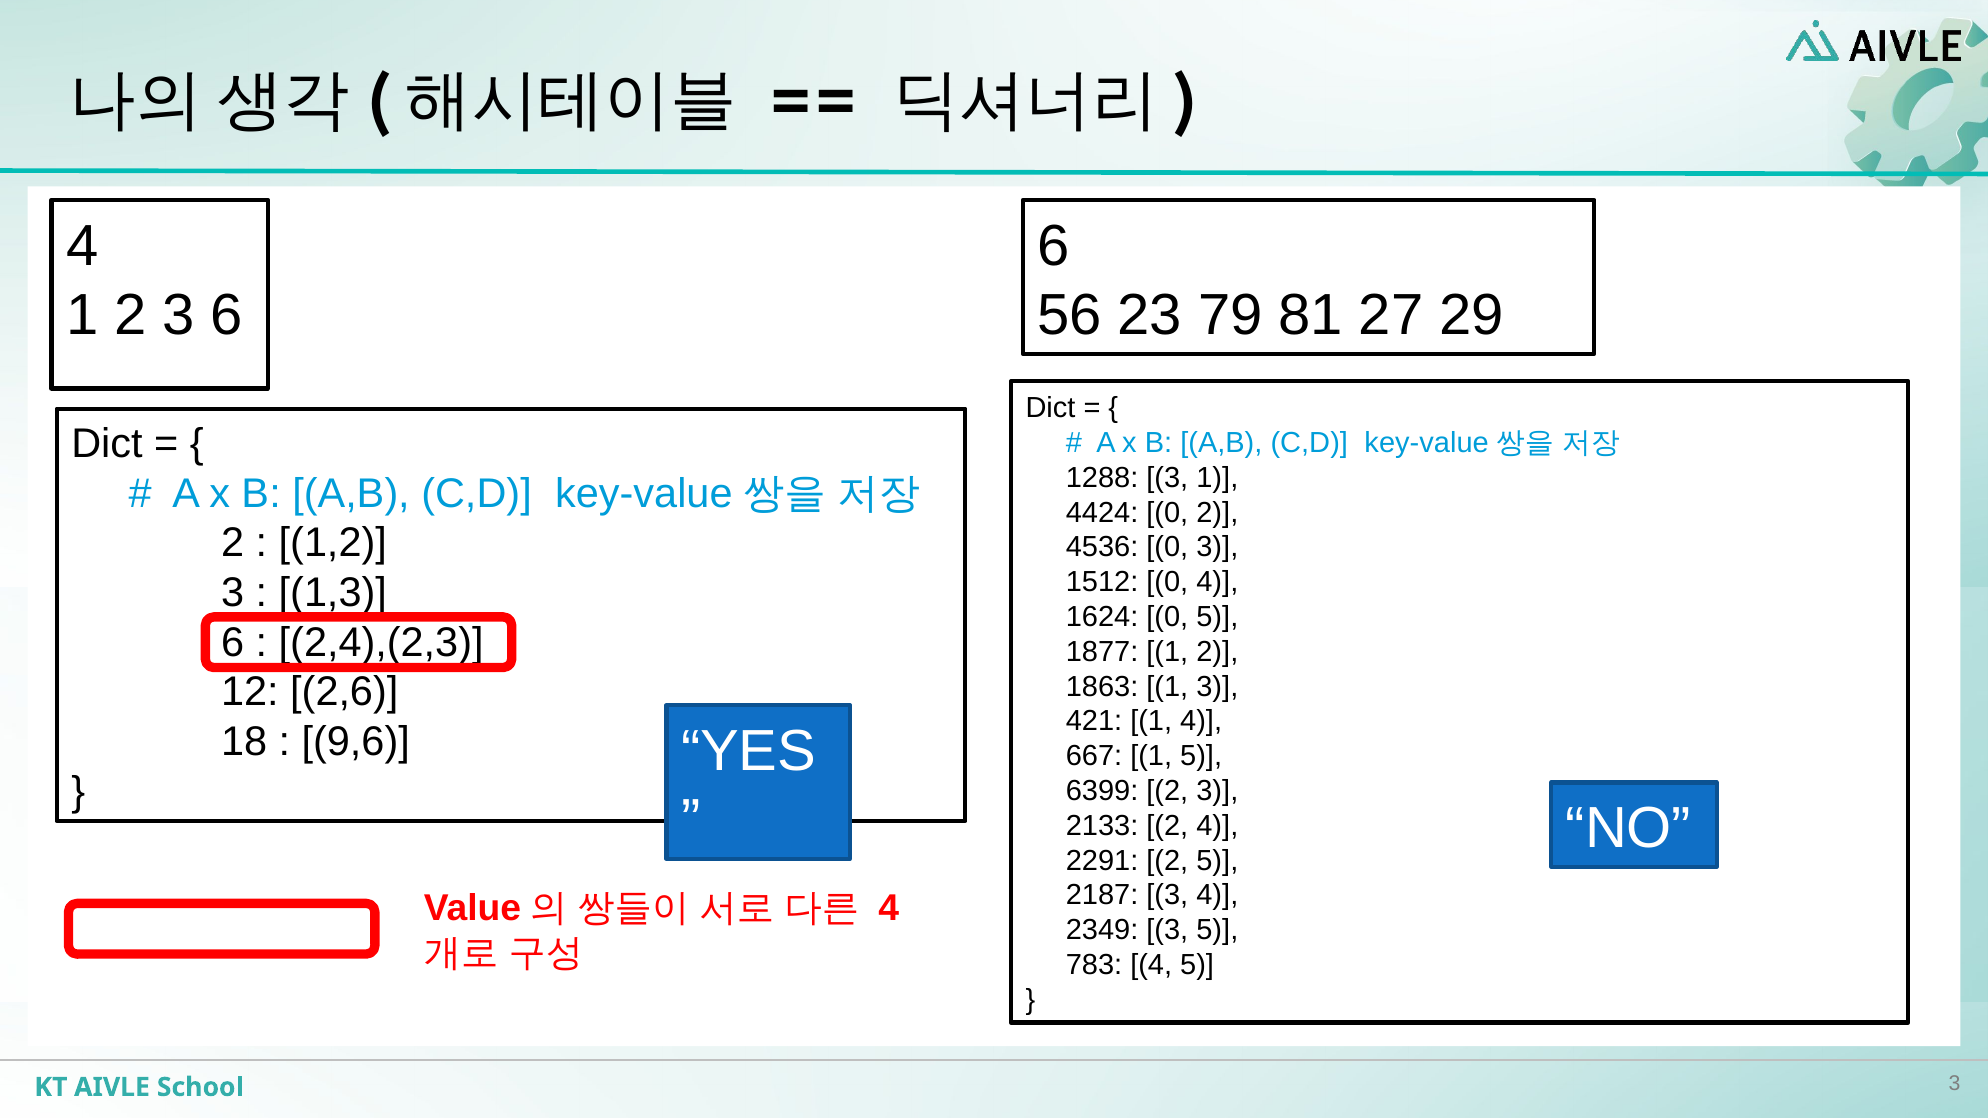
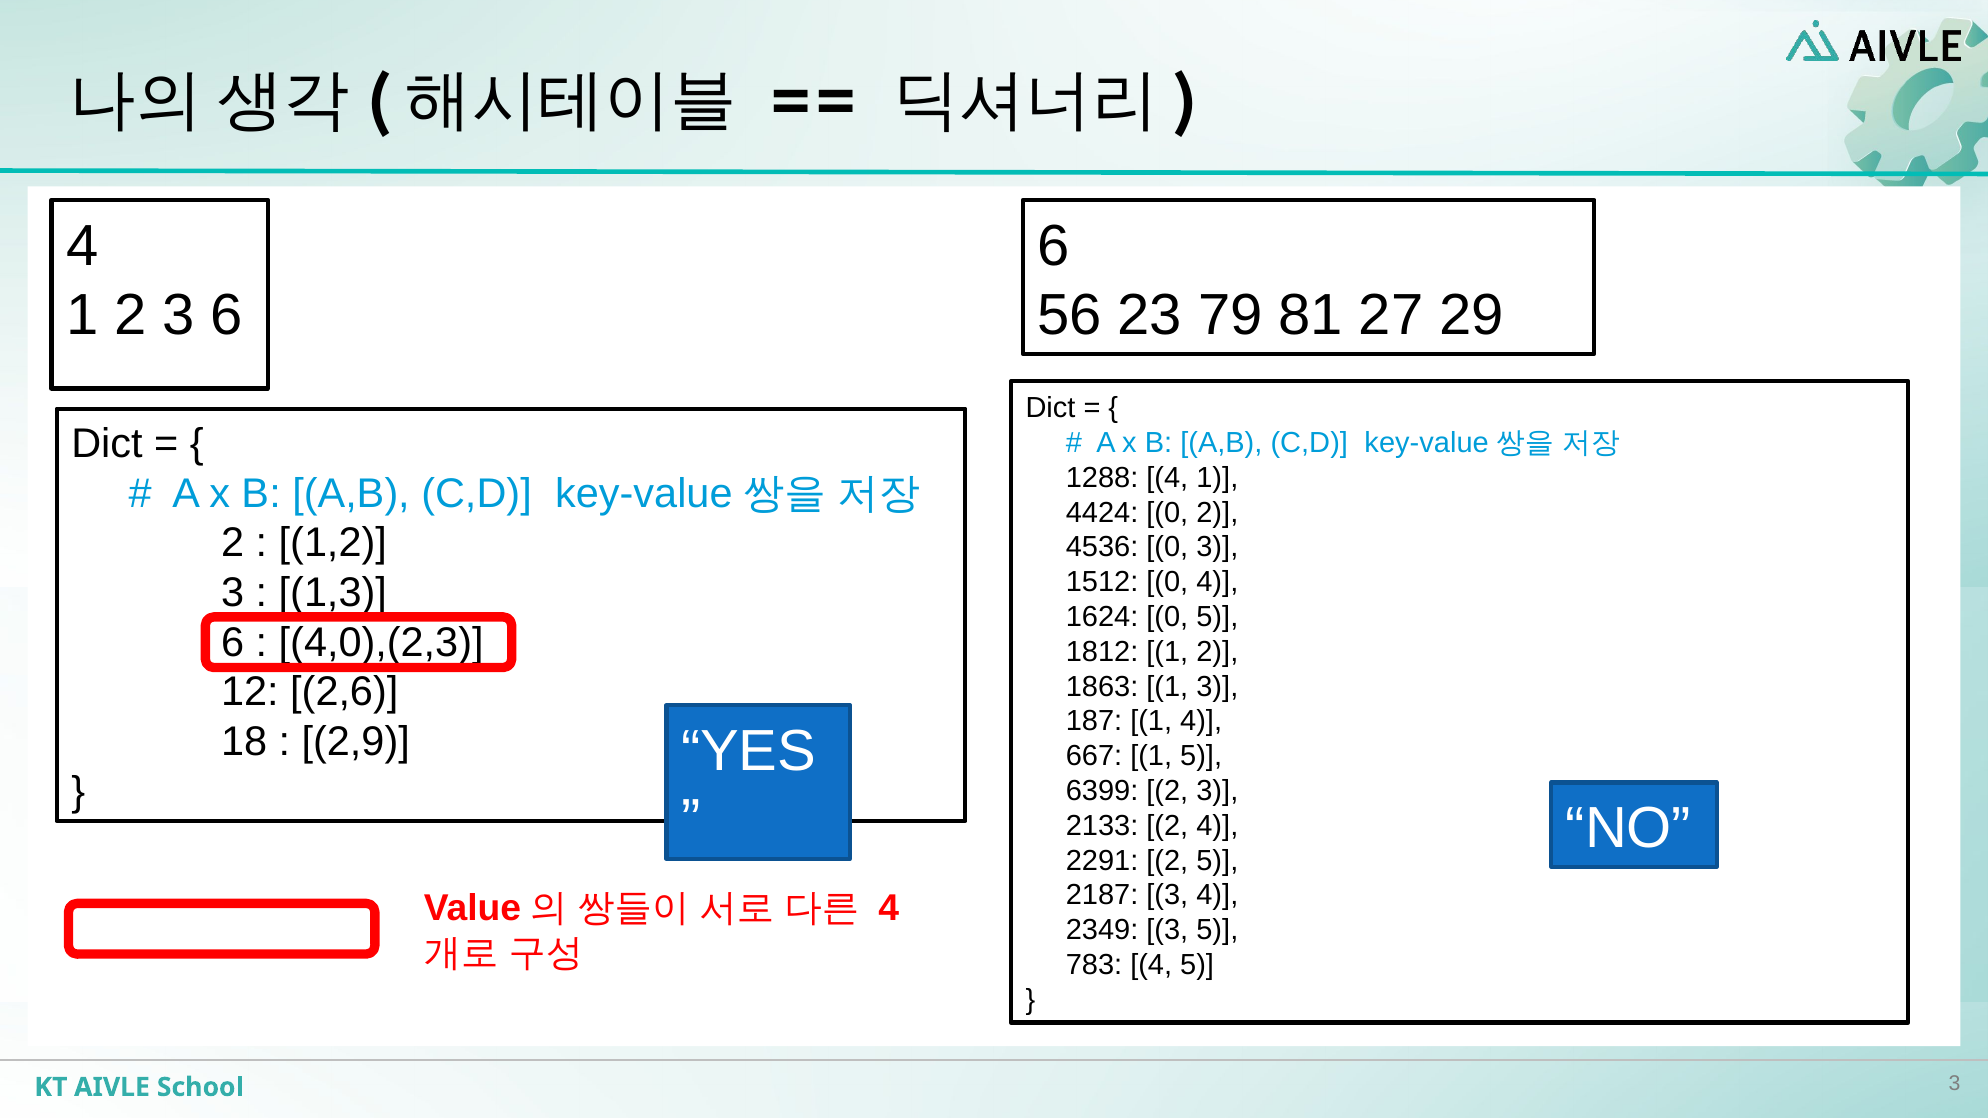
1288 3: 3 -> 4 (1167, 478)
2,4),(2,3: 2,4),(2,3 -> 4,0),(2,3 (381, 643)
1877: 1877 -> 1812 (1102, 652)
421: 421 -> 187 (1094, 722)
9,6: 9,6 -> 2,9 (356, 742)
